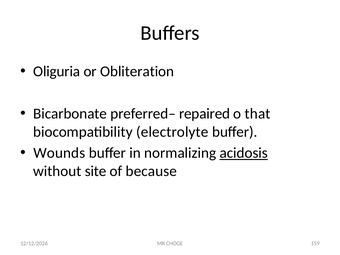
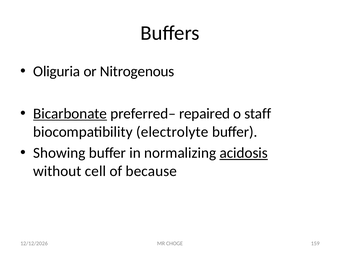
Obliteration: Obliteration -> Nitrogenous (137, 71)
Bicarbonate underline: none -> present (70, 114)
that: that -> staff (258, 114)
Wounds: Wounds -> Showing (59, 153)
site: site -> cell (95, 171)
